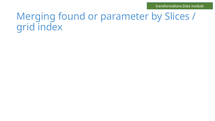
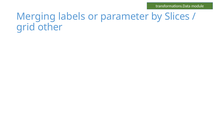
found: found -> labels (72, 17)
index: index -> other (50, 27)
